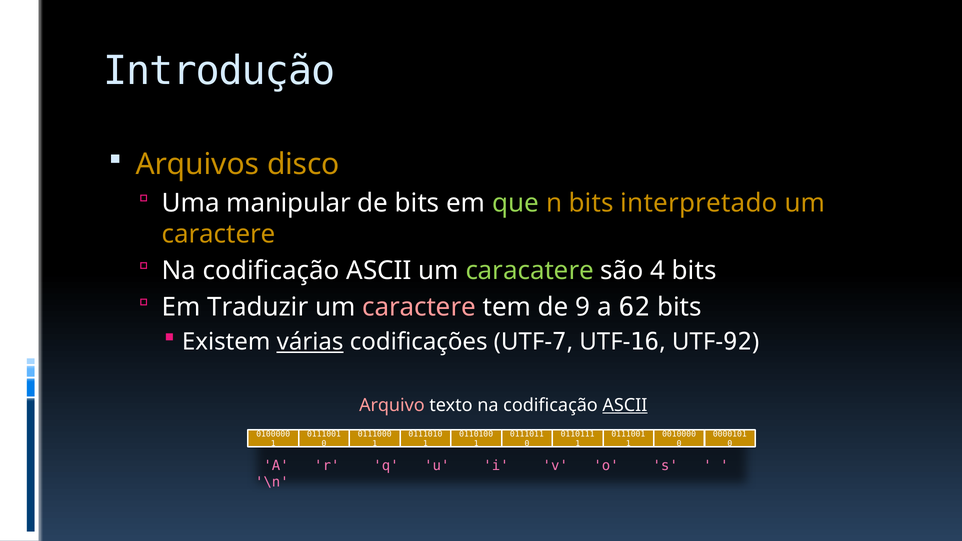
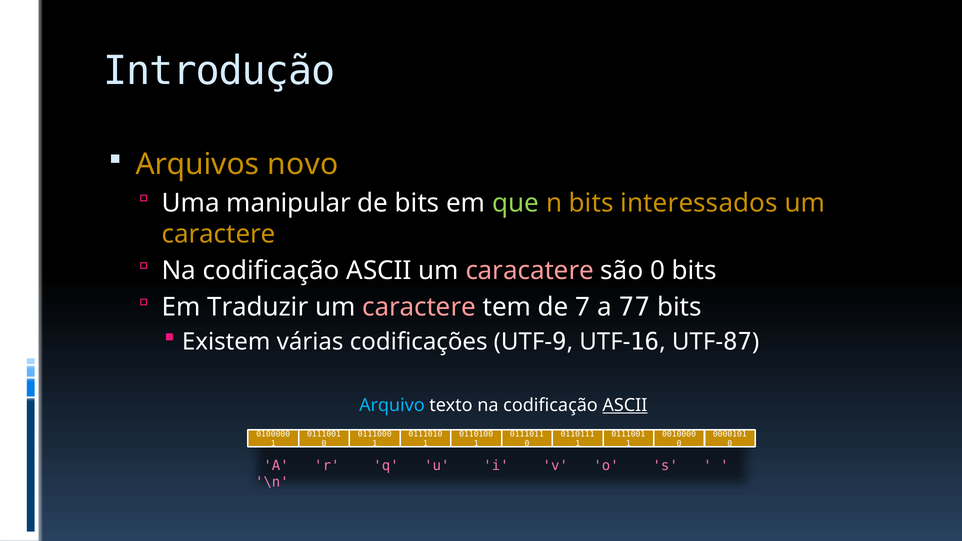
disco: disco -> novo (303, 164)
interpretado: interpretado -> interessados (699, 203)
caracatere colour: light green -> pink (530, 271)
são 4: 4 -> 0 (658, 271)
9: 9 -> 7 (583, 307)
62: 62 -> 77 (635, 307)
várias underline: present -> none (310, 342)
7: 7 -> 9 (559, 342)
92: 92 -> 87 (738, 342)
Arquivo colour: pink -> light blue (392, 405)
